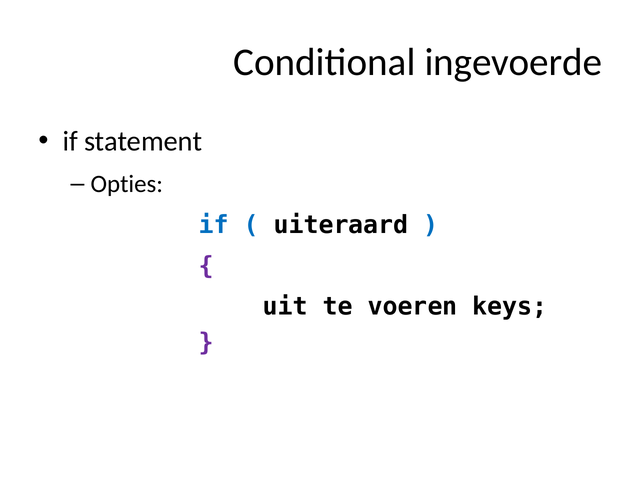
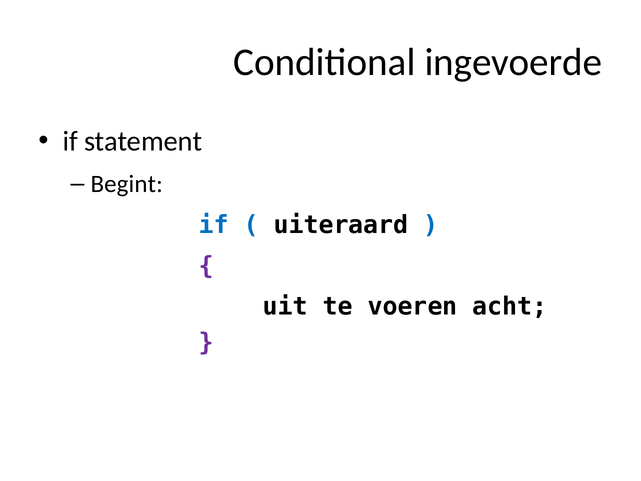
Opties: Opties -> Begint (127, 184)
keys: keys -> acht (510, 306)
